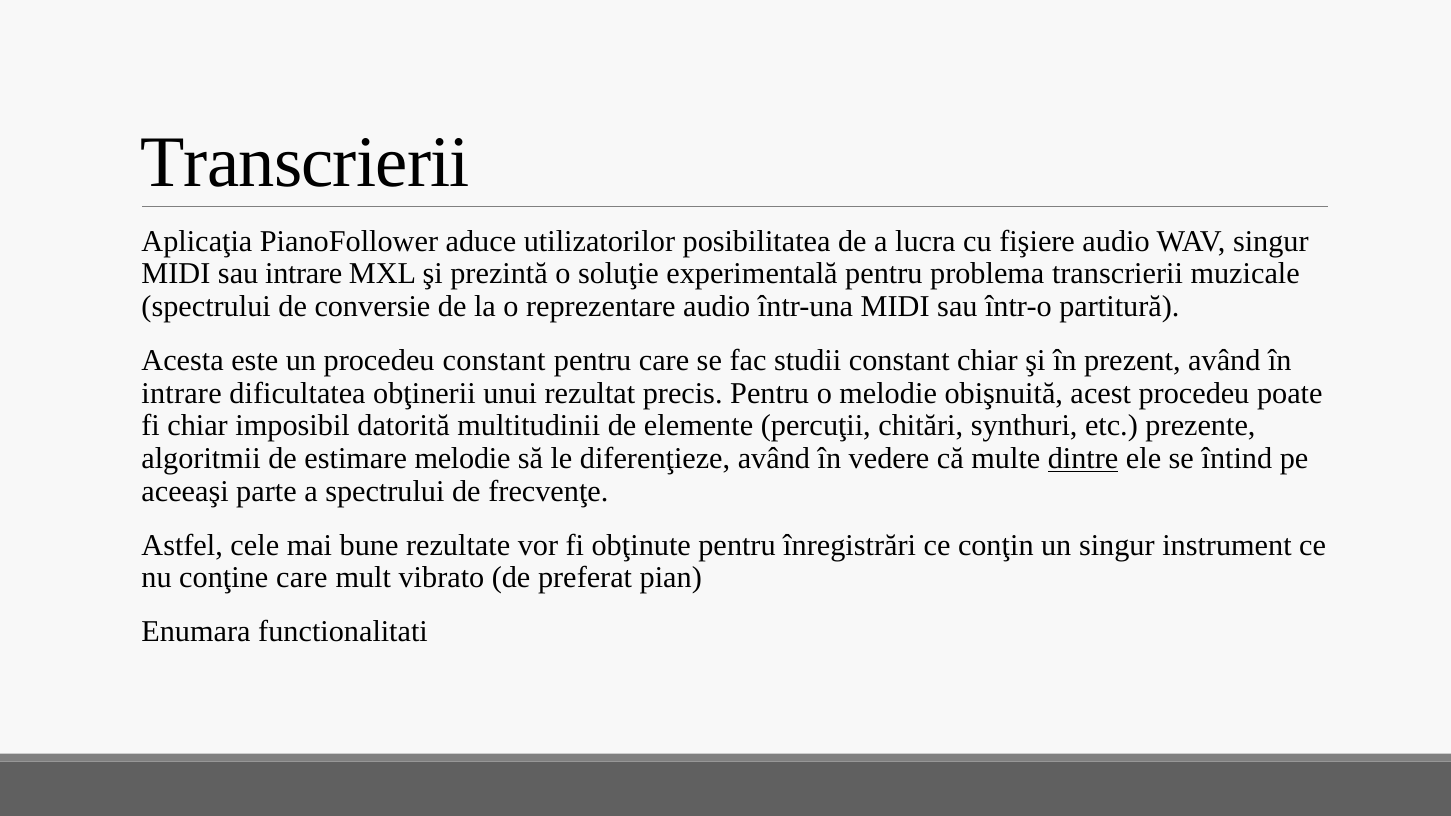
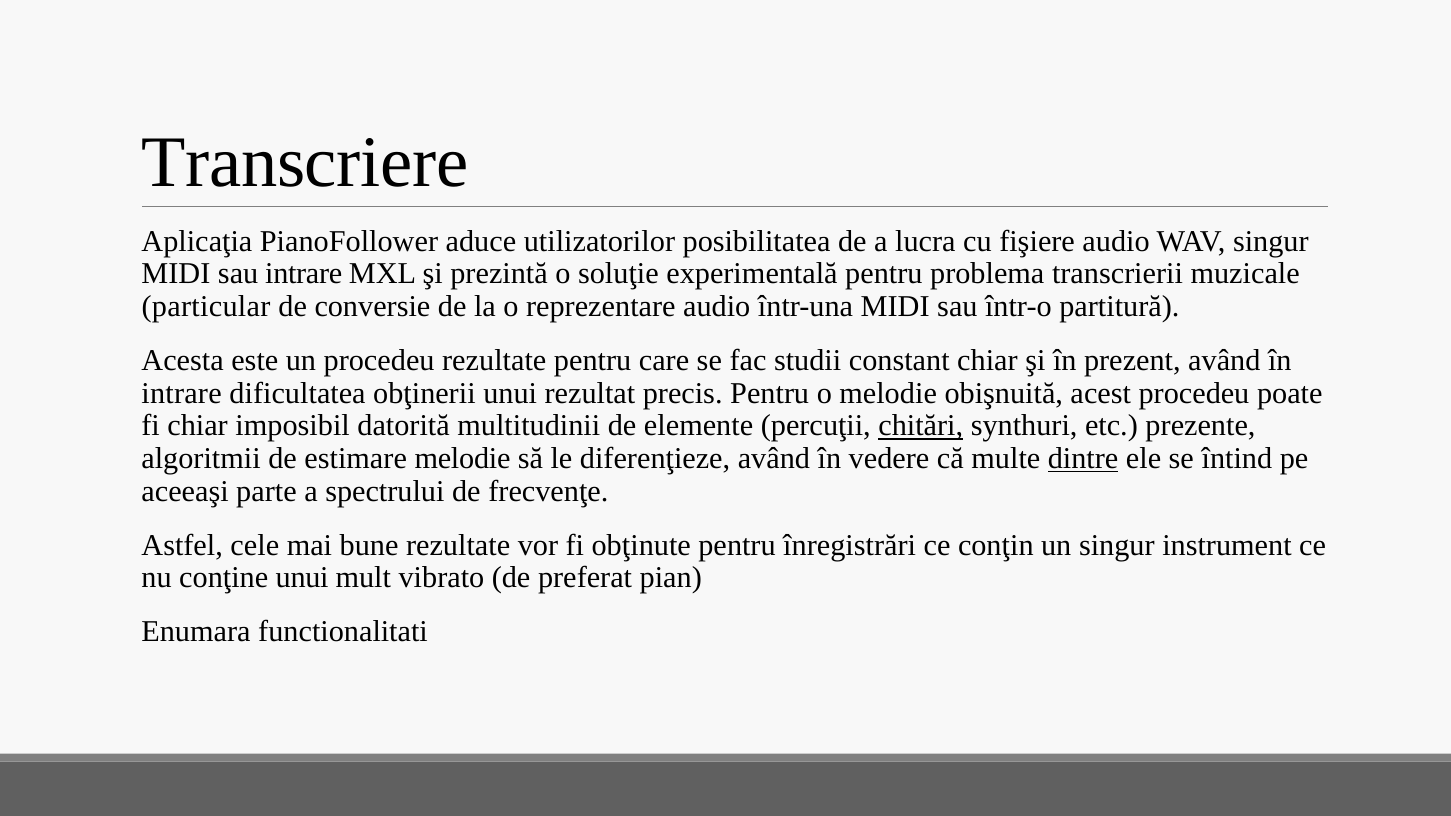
Transcrierii: Transcrierii -> Transcriere (305, 163)
spectrului: spectrului -> particular (206, 307)
procedeu constant: constant -> rezultate (494, 361)
chitări underline: none -> present (921, 426)
conţine care: care -> unui (302, 578)
